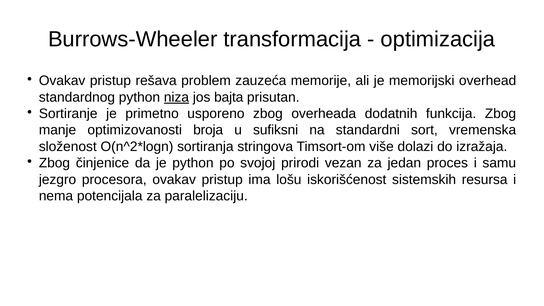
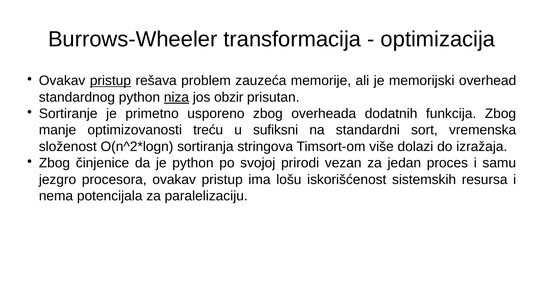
pristup underline: none -> present (110, 81)
bajta: bajta -> obzir (229, 97)
broja: broja -> treću (208, 130)
